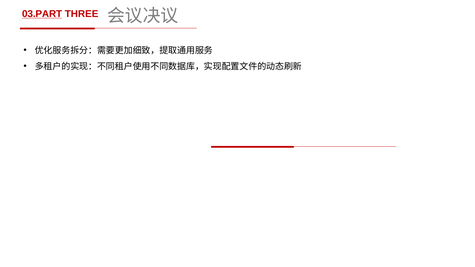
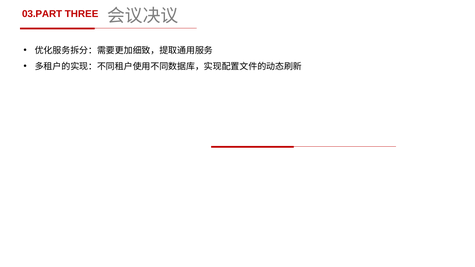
03.PART underline: present -> none (42, 14)
